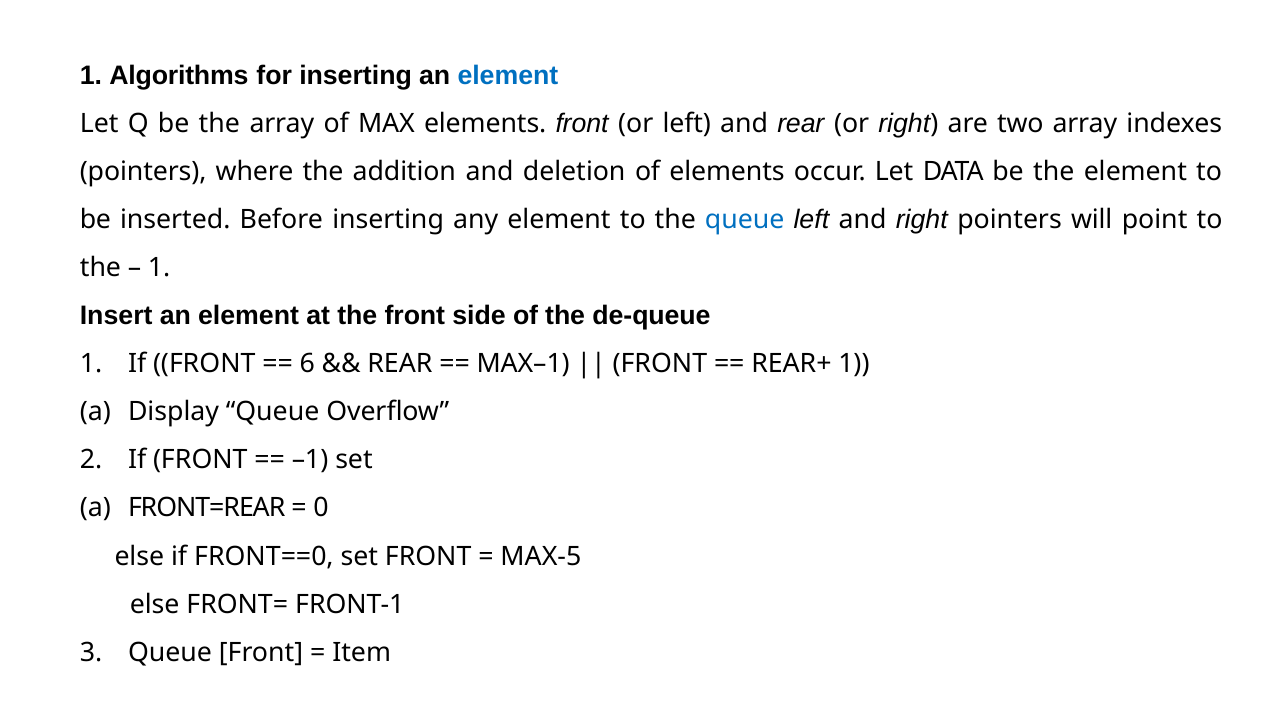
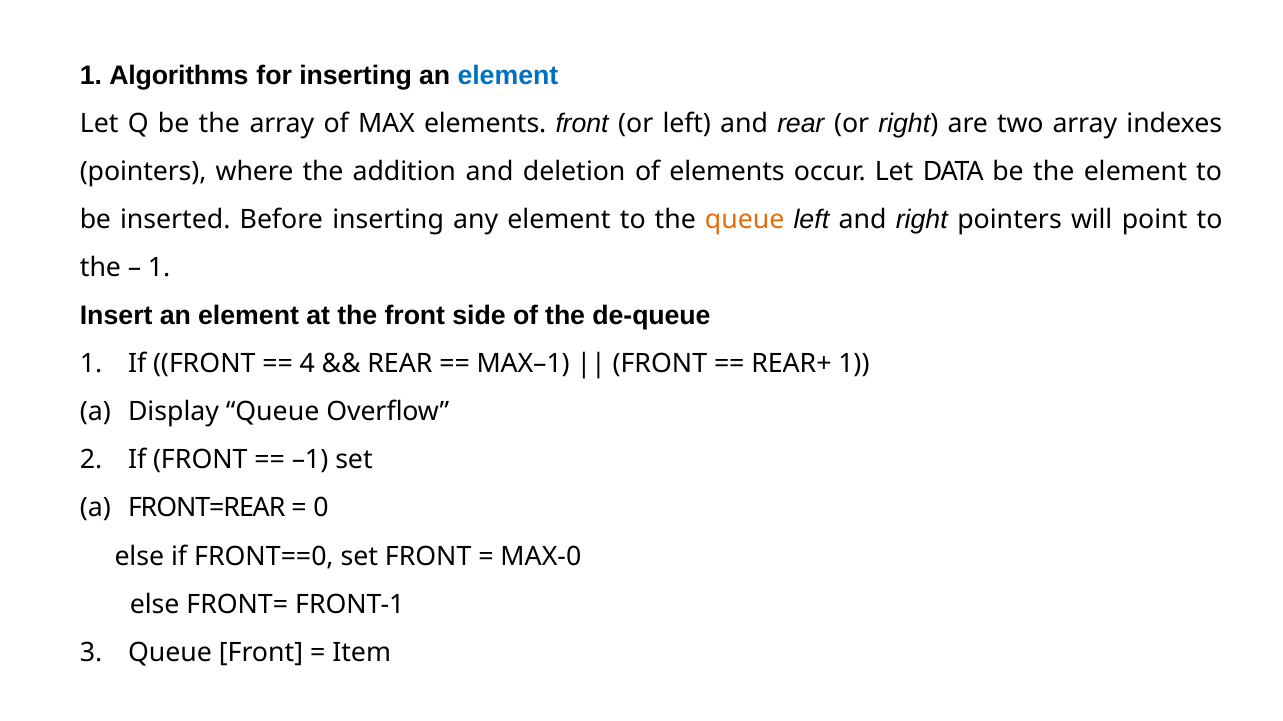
queue colour: blue -> orange (745, 220)
6: 6 -> 4 (307, 364)
MAX-5: MAX-5 -> MAX-0 (541, 557)
